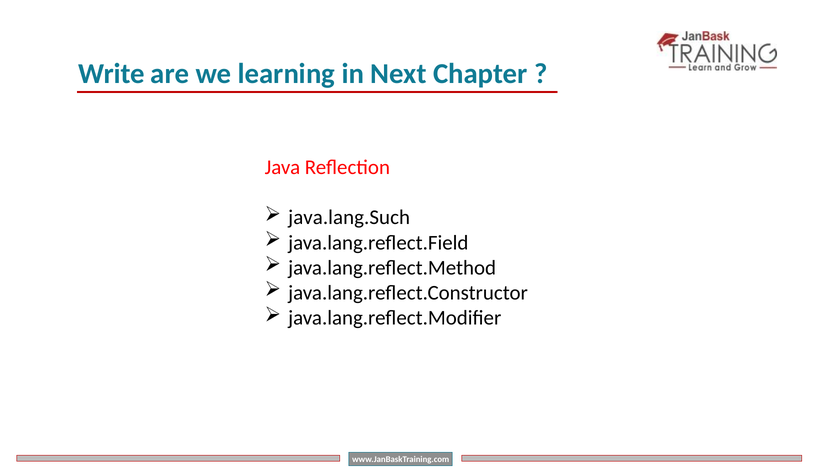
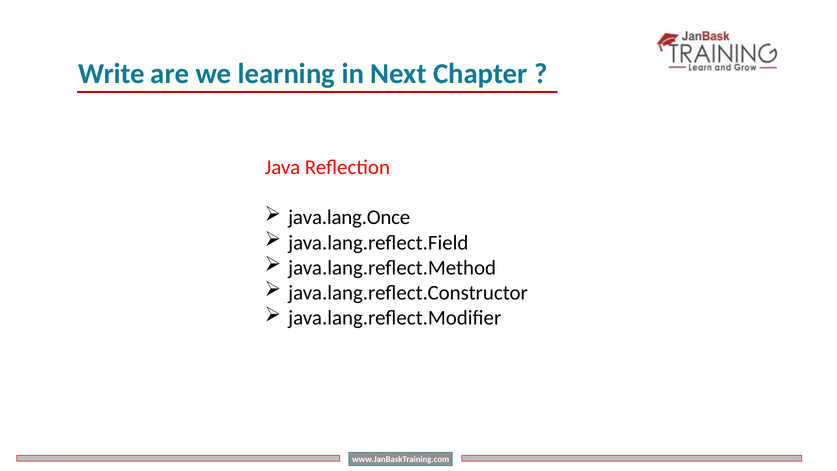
java.lang.Such: java.lang.Such -> java.lang.Once (349, 217)
